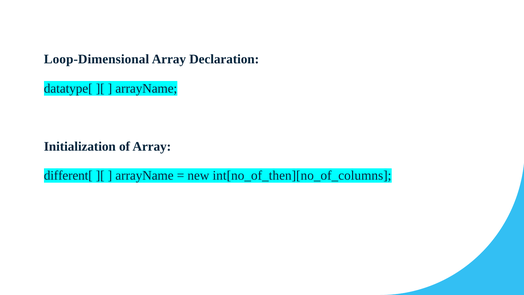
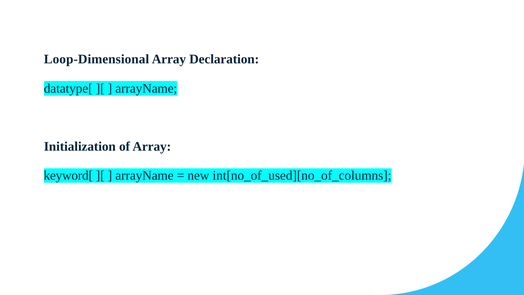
different[: different[ -> keyword[ (68, 175)
int[no_of_then][no_of_columns: int[no_of_then][no_of_columns -> int[no_of_used][no_of_columns (302, 175)
